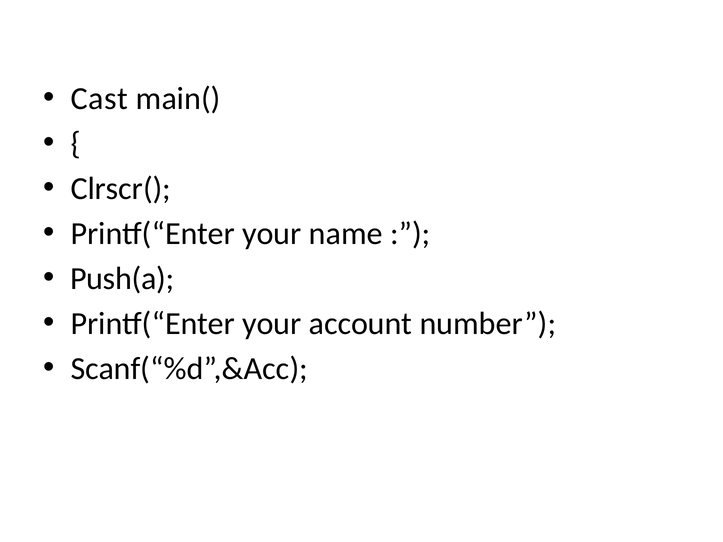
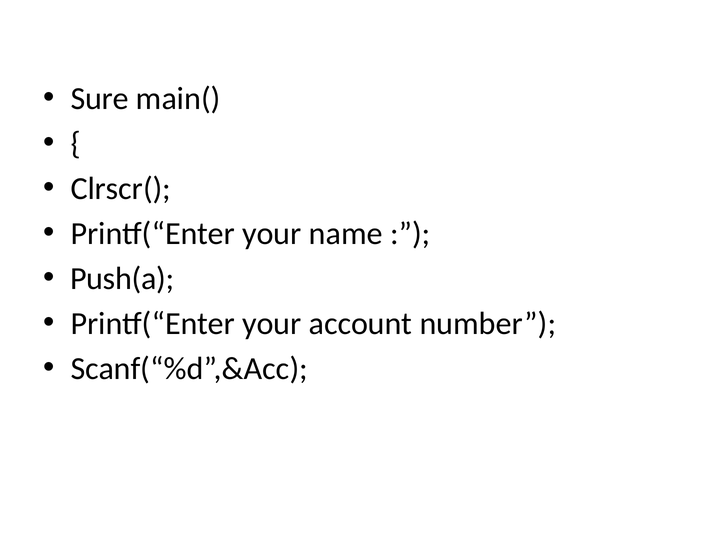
Cast: Cast -> Sure (100, 99)
